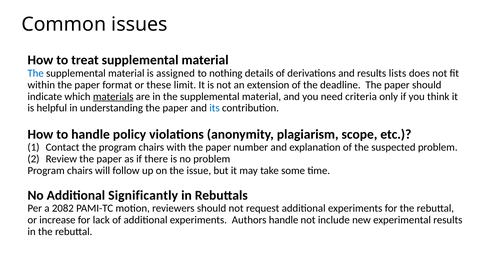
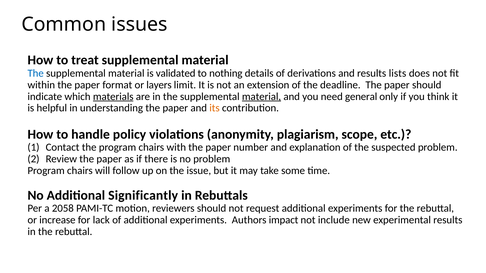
assigned: assigned -> validated (176, 73)
these: these -> layers (159, 85)
material underline: none -> present (262, 97)
criteria: criteria -> general (361, 97)
its colour: blue -> orange (214, 108)
2082: 2082 -> 2058 (63, 209)
Authors handle: handle -> impact (284, 220)
